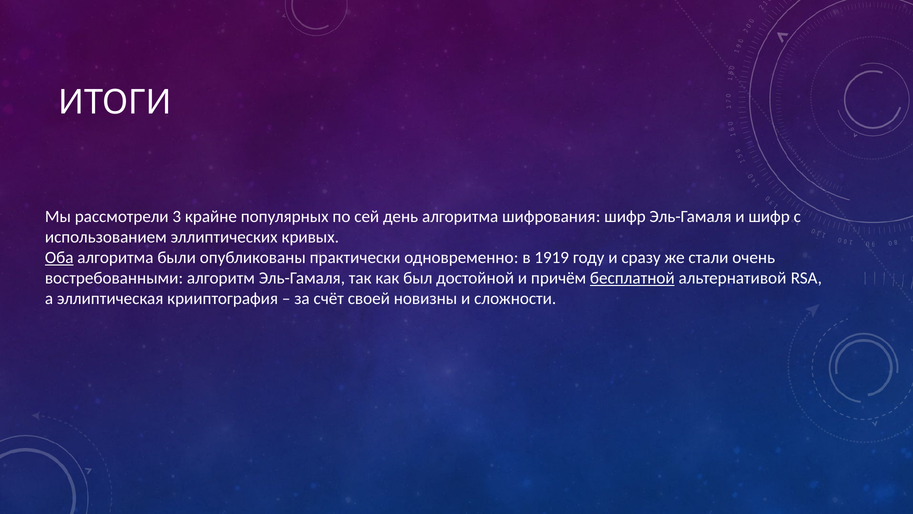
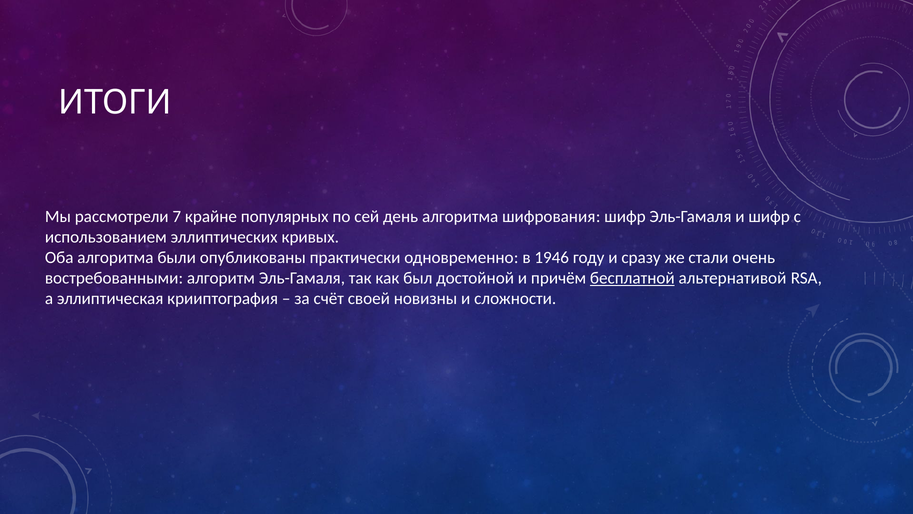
3: 3 -> 7 (177, 216)
Оба underline: present -> none (59, 257)
1919: 1919 -> 1946 (552, 257)
